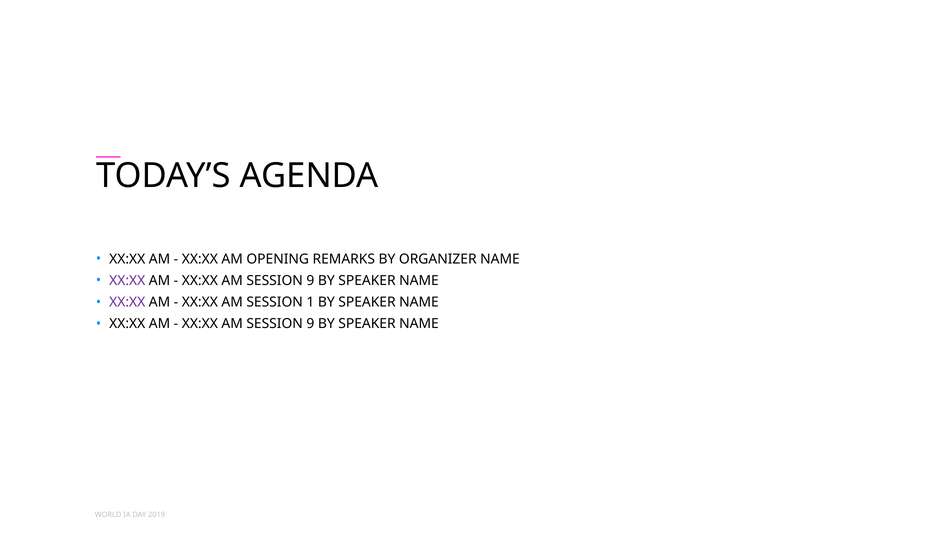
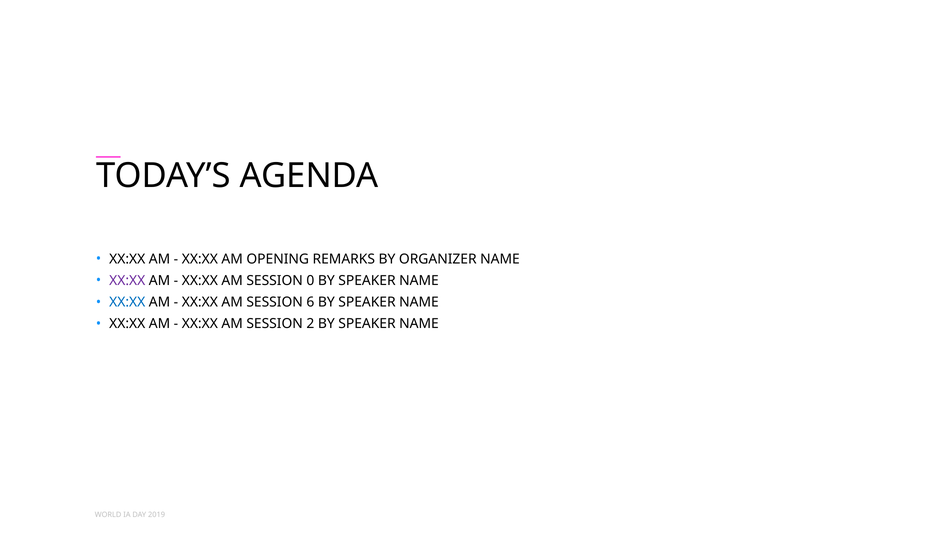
9: 9 -> 0 (310, 281)
XX:XX colour: purple -> blue (127, 302)
1: 1 -> 6 (310, 302)
9: 9 -> 2 (310, 324)
